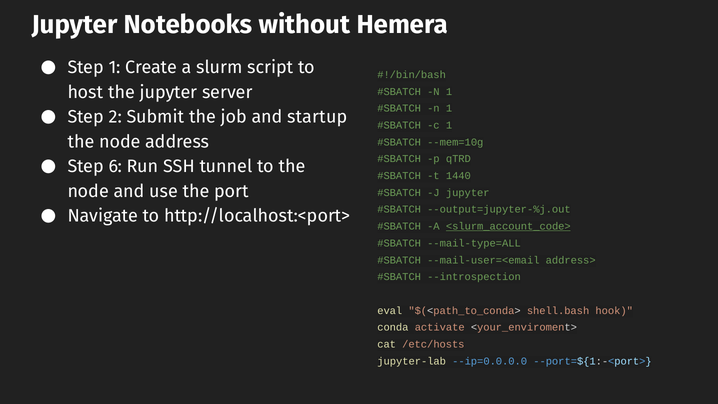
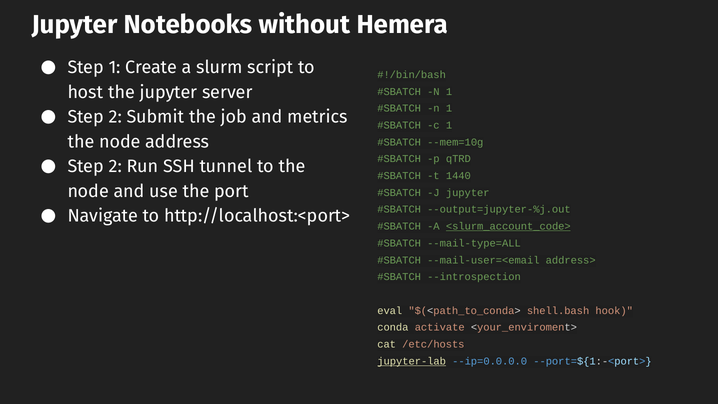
startup: startup -> metrics (317, 117)
6: 6 -> 2 (115, 166)
jupyter-lab underline: none -> present (412, 361)
